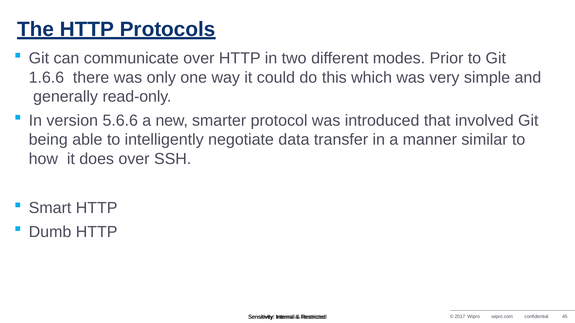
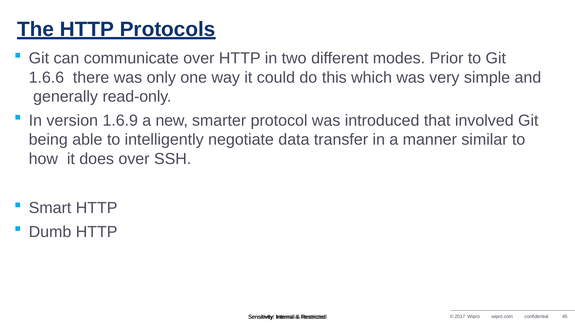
5.6.6: 5.6.6 -> 1.6.9 (120, 121)
